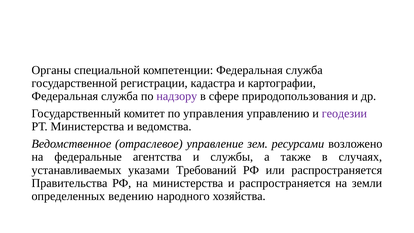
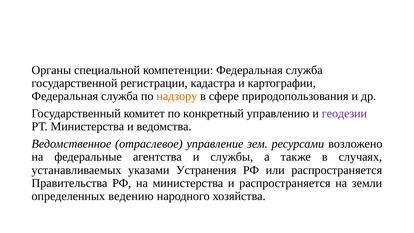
надзору colour: purple -> orange (177, 96)
управления: управления -> конкретный (214, 113)
Требований: Требований -> Устранения (206, 170)
